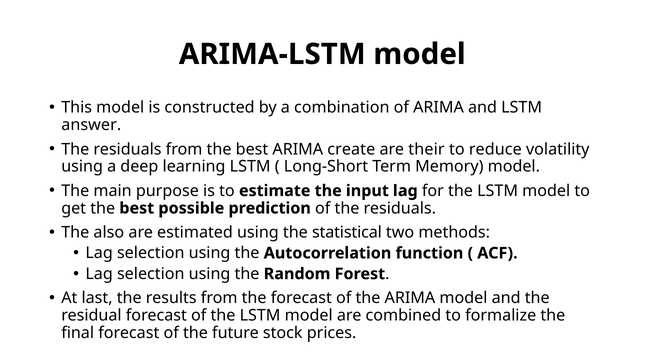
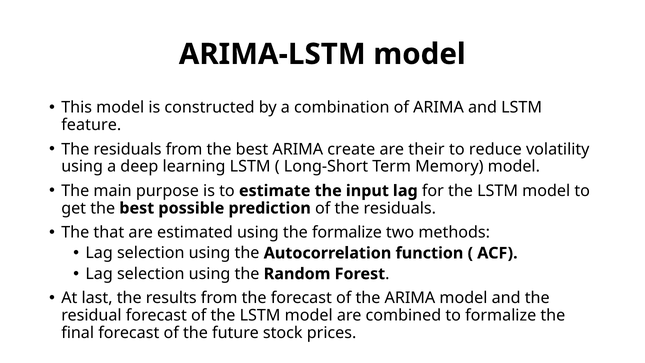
answer: answer -> feature (91, 125)
also: also -> that (109, 232)
the statistical: statistical -> formalize (347, 232)
